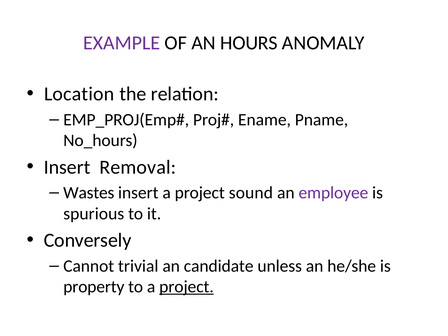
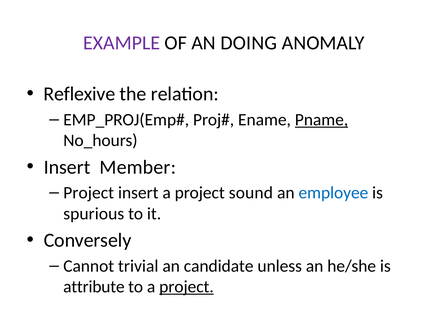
HOURS: HOURS -> DOING (249, 43)
Location: Location -> Reflexive (79, 94)
Pname underline: none -> present (322, 120)
Removal: Removal -> Member (138, 167)
Wastes: Wastes -> Project (89, 193)
employee colour: purple -> blue (333, 193)
property: property -> attribute (94, 287)
